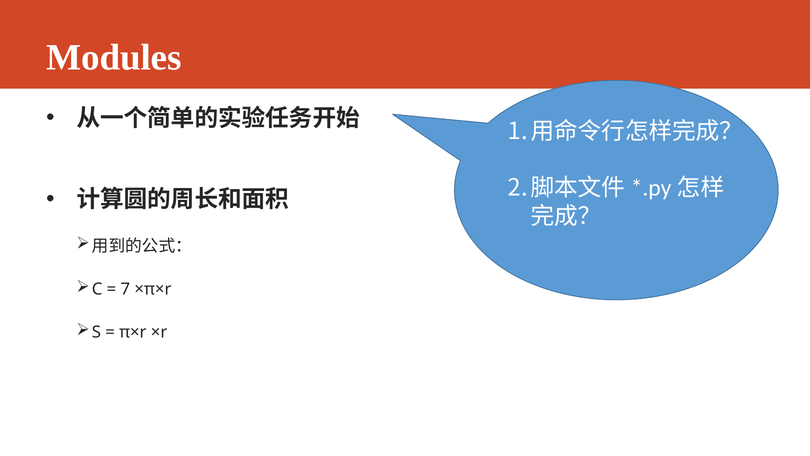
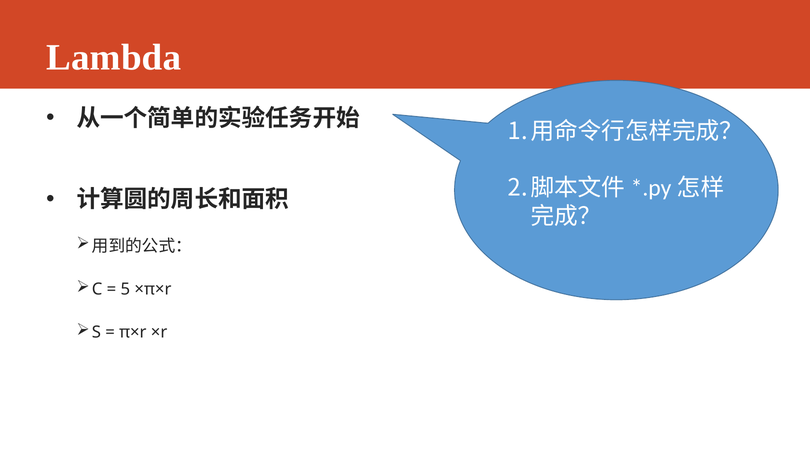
Modules: Modules -> Lambda (114, 58)
7: 7 -> 5 (125, 289)
